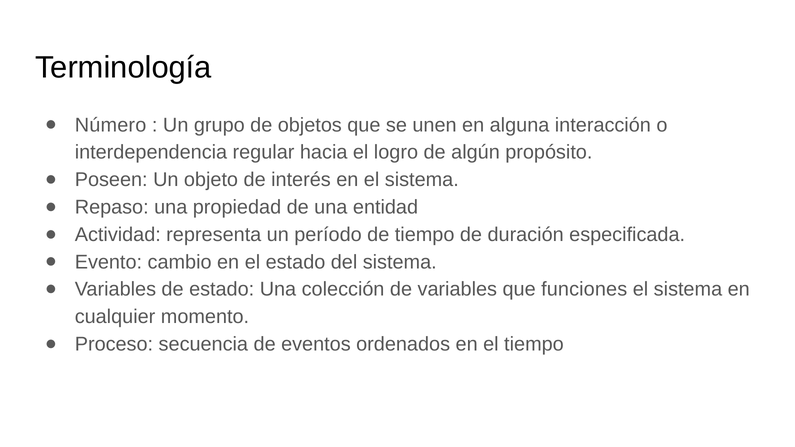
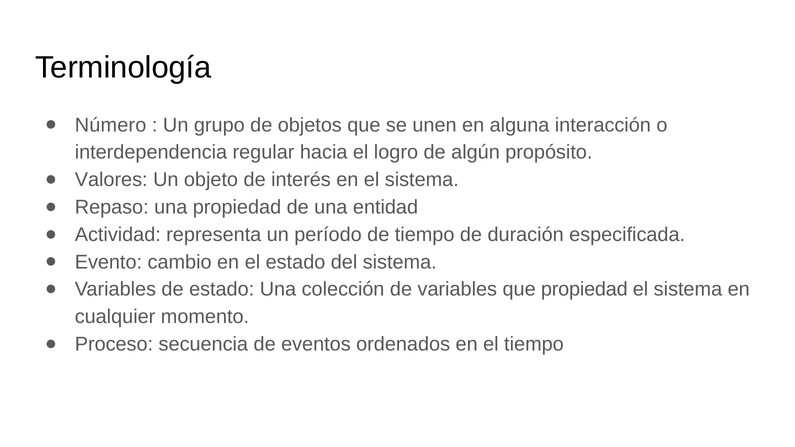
Poseen: Poseen -> Valores (111, 180)
que funciones: funciones -> propiedad (584, 290)
